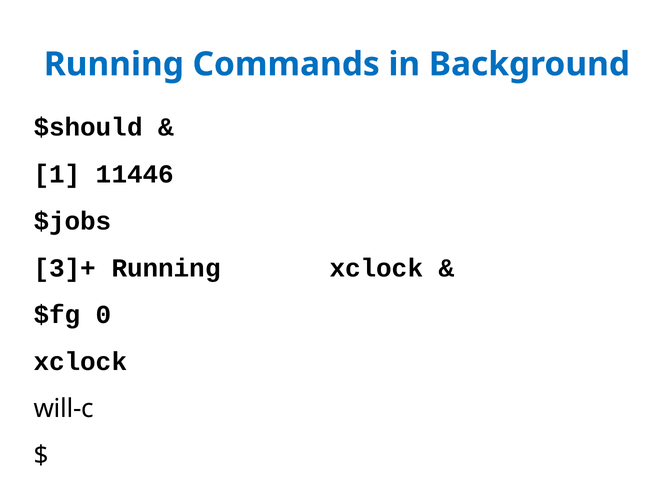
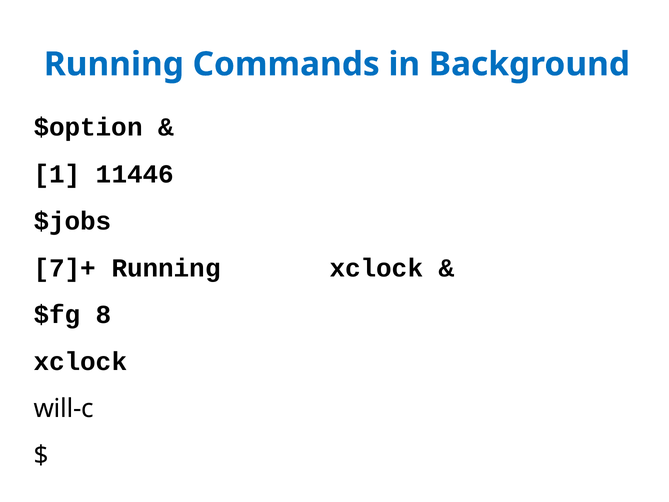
$should: $should -> $option (88, 127)
3]+: 3]+ -> 7]+ (65, 268)
0: 0 -> 8 (104, 315)
